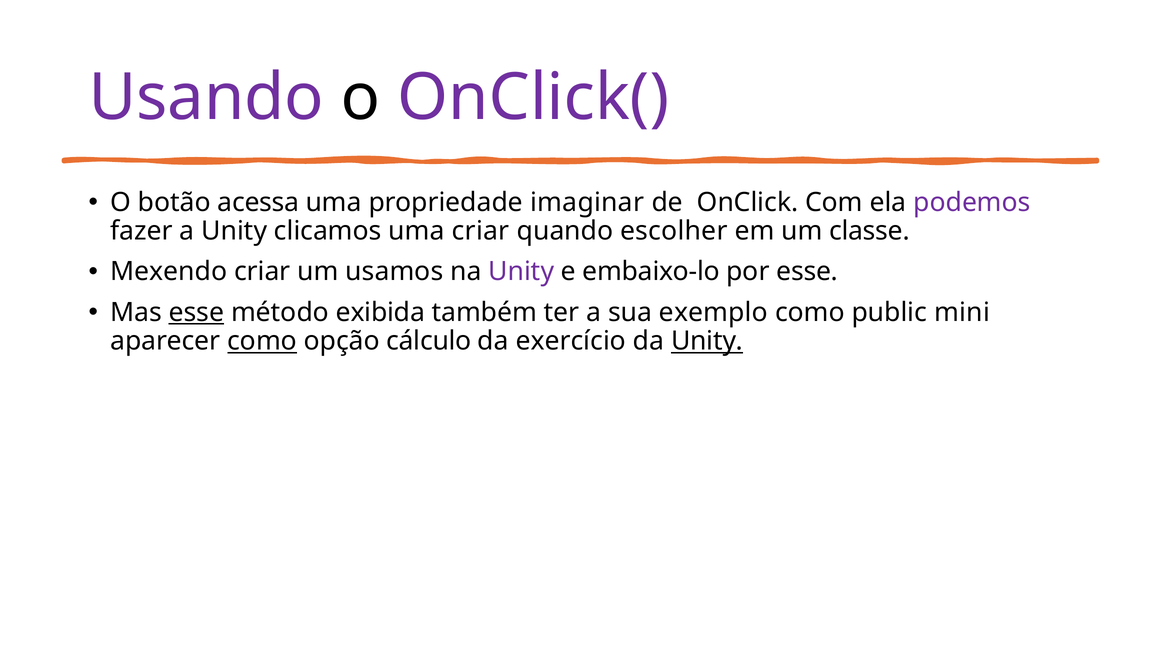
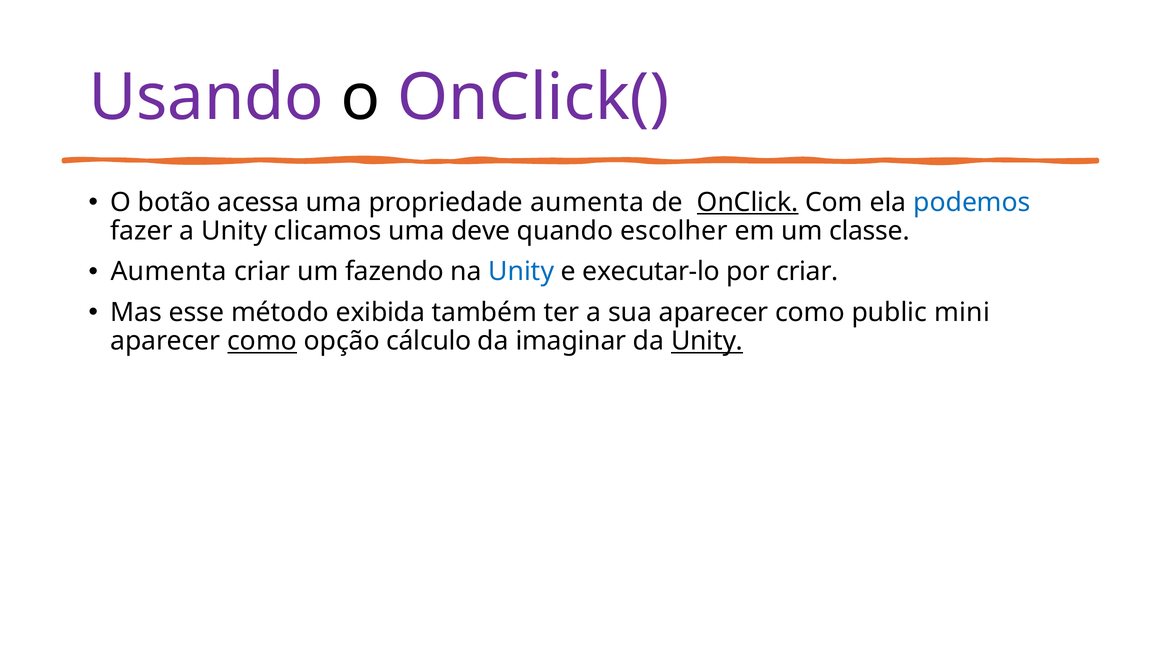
propriedade imaginar: imaginar -> aumenta (587, 202)
OnClick underline: none -> present (748, 202)
podemos colour: purple -> blue (972, 202)
uma criar: criar -> deve (481, 231)
Mexendo: Mexendo -> Aumenta (169, 272)
usamos: usamos -> fazendo (395, 272)
Unity colour: purple -> blue (521, 272)
embaixo-lo: embaixo-lo -> executar-lo (651, 272)
por esse: esse -> criar (807, 272)
esse underline: present -> none (196, 313)
sua exemplo: exemplo -> aparecer (714, 313)
exercício: exercício -> imaginar (571, 341)
